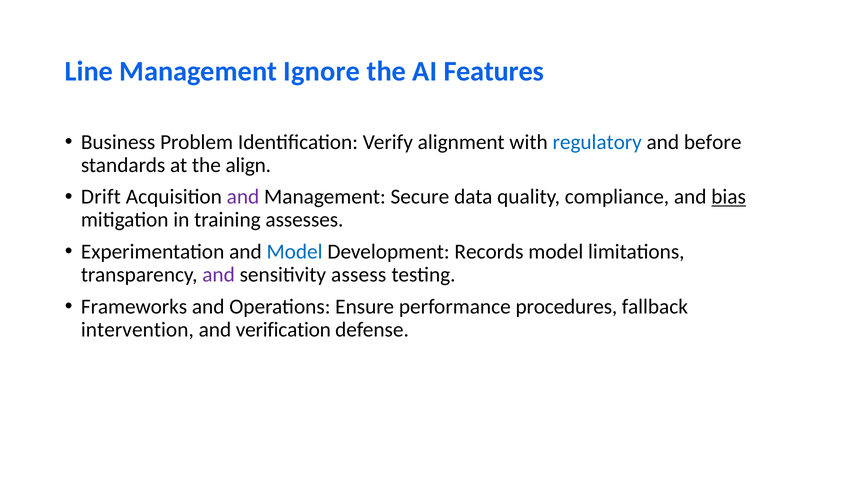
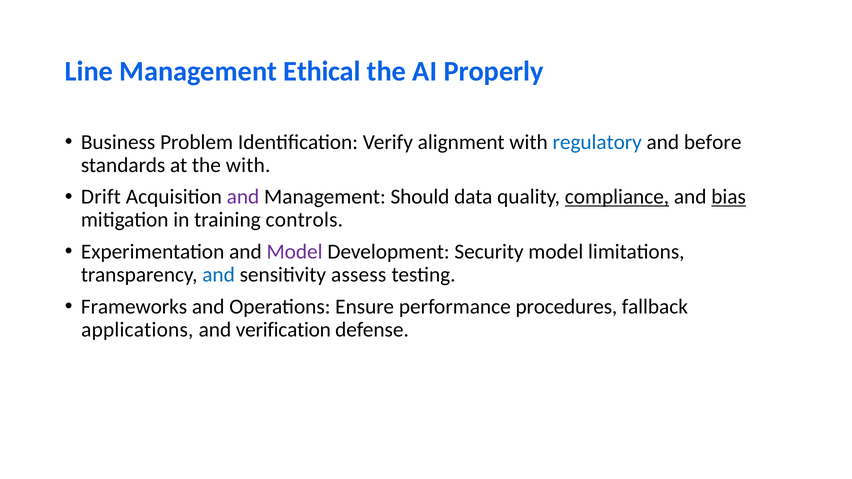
Ignore: Ignore -> Ethical (322, 72)
Features: Features -> Properly (494, 72)
the align: align -> with (248, 165)
Secure: Secure -> Should (420, 197)
compliance underline: none -> present (617, 197)
assesses: assesses -> controls (304, 220)
Model colour: blue -> purple (295, 252)
Records: Records -> Security (489, 252)
and colour: purple -> blue (219, 275)
intervention: intervention -> applications (137, 330)
